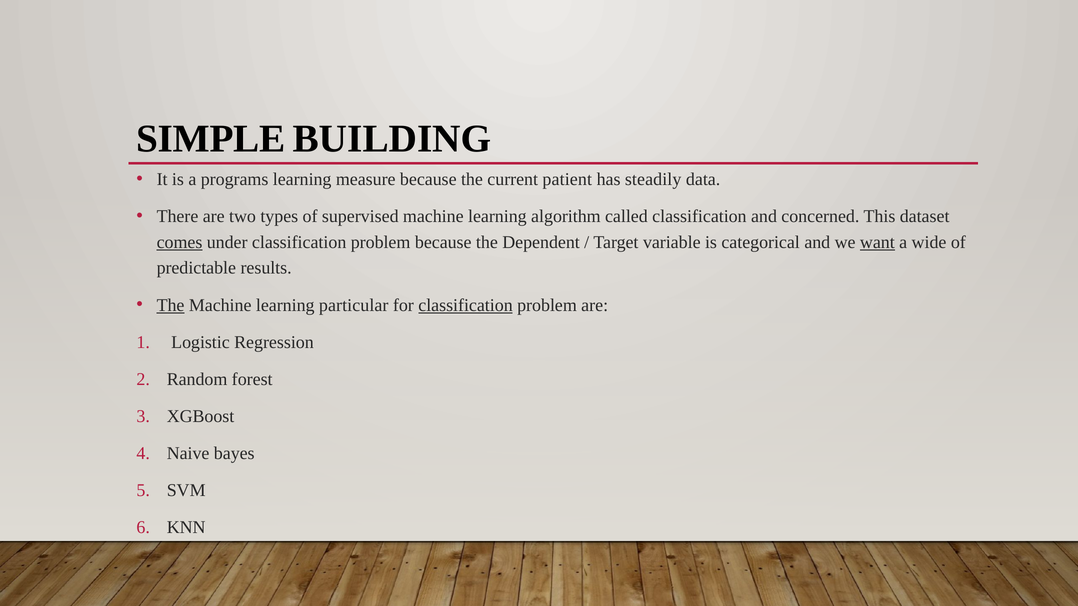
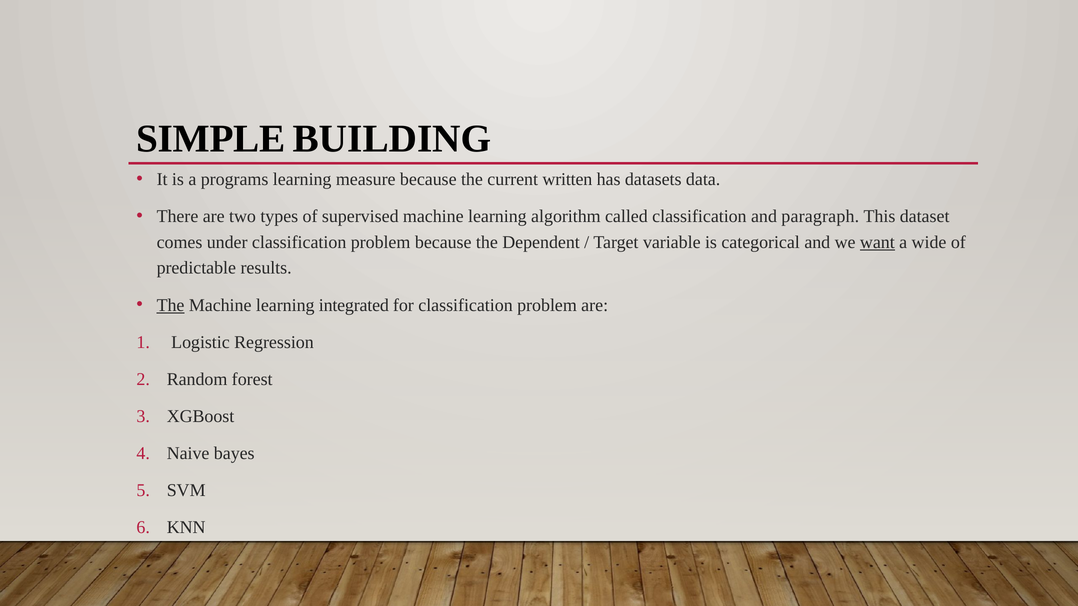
patient: patient -> written (567, 179)
steadily: steadily -> datasets (653, 179)
concerned: concerned -> paragraph (820, 217)
comes underline: present -> none (180, 242)
particular: particular -> integrated (354, 305)
classification underline: present -> none (466, 305)
